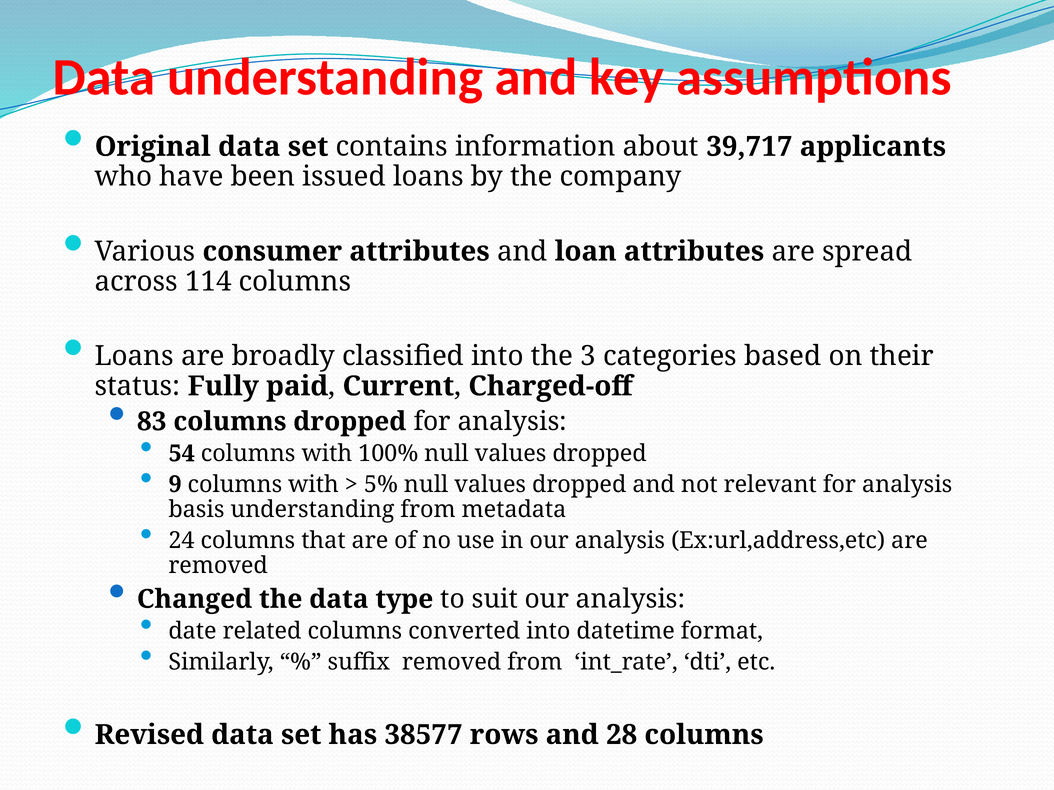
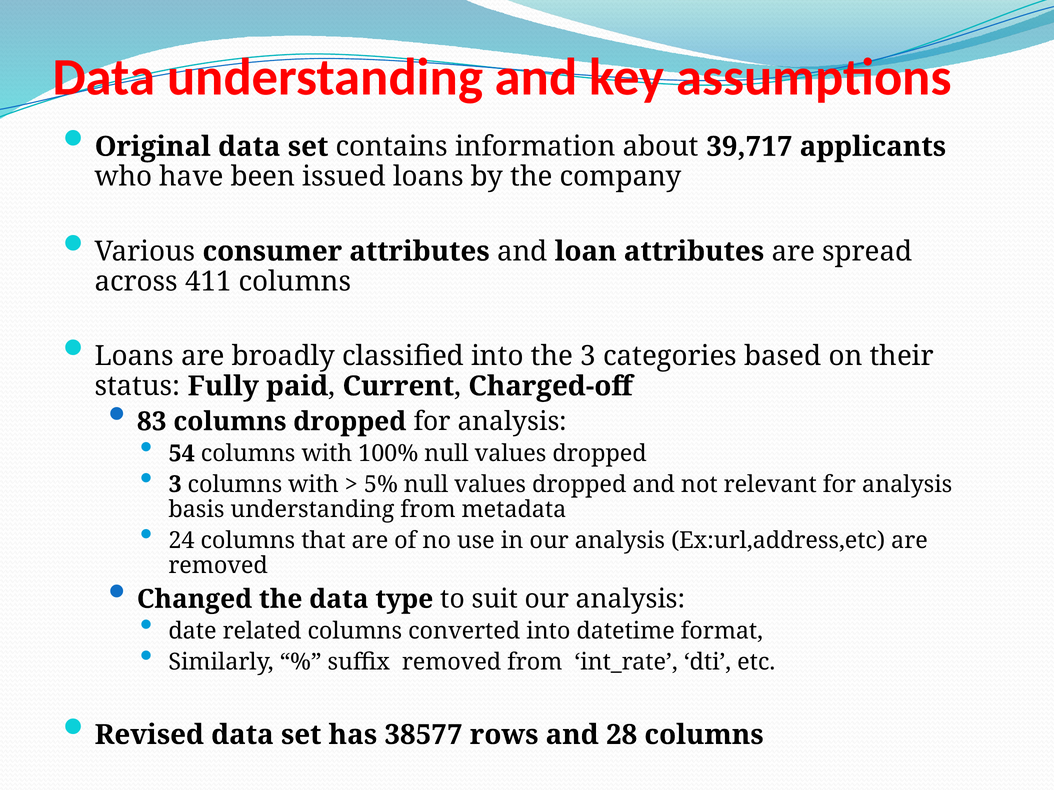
114: 114 -> 411 (208, 282)
9: 9 -> 3 (175, 485)
